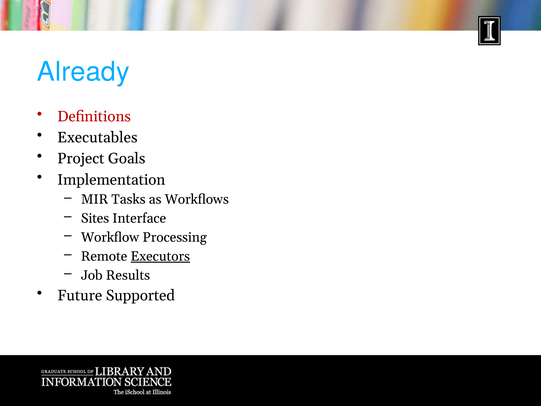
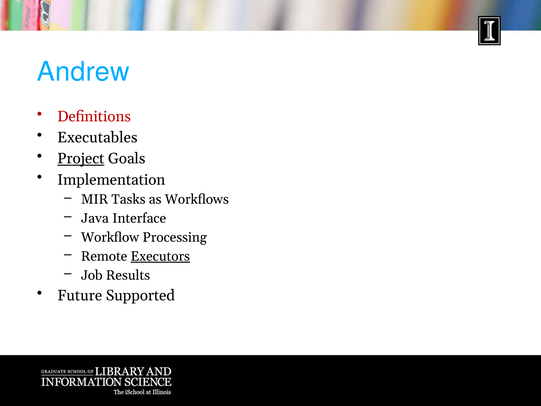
Already: Already -> Andrew (83, 72)
Project underline: none -> present (81, 159)
Sites: Sites -> Java (95, 218)
